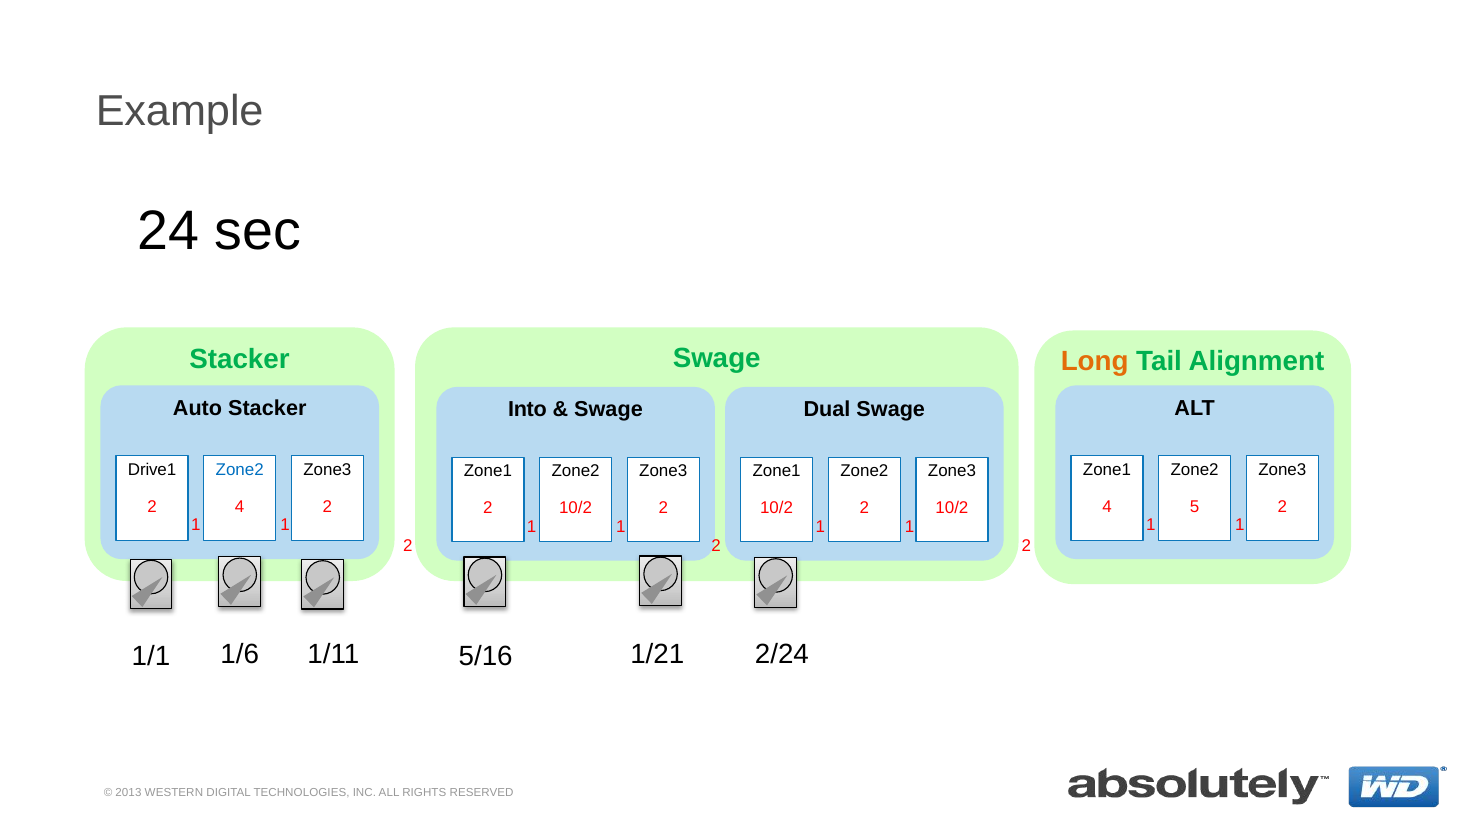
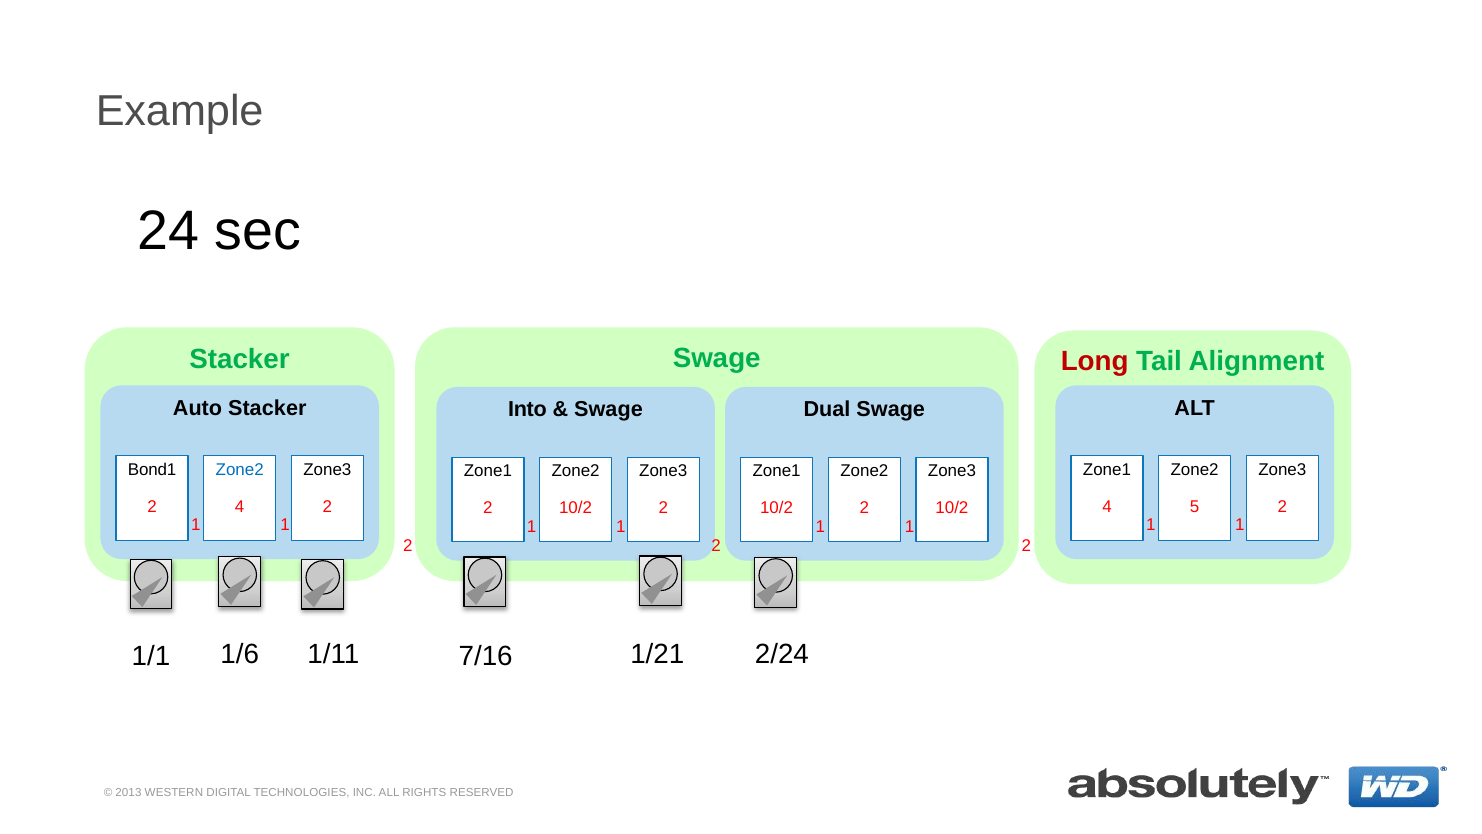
Long colour: orange -> red (1095, 362)
Drive1: Drive1 -> Bond1 (152, 470)
5/16: 5/16 -> 7/16 (486, 656)
